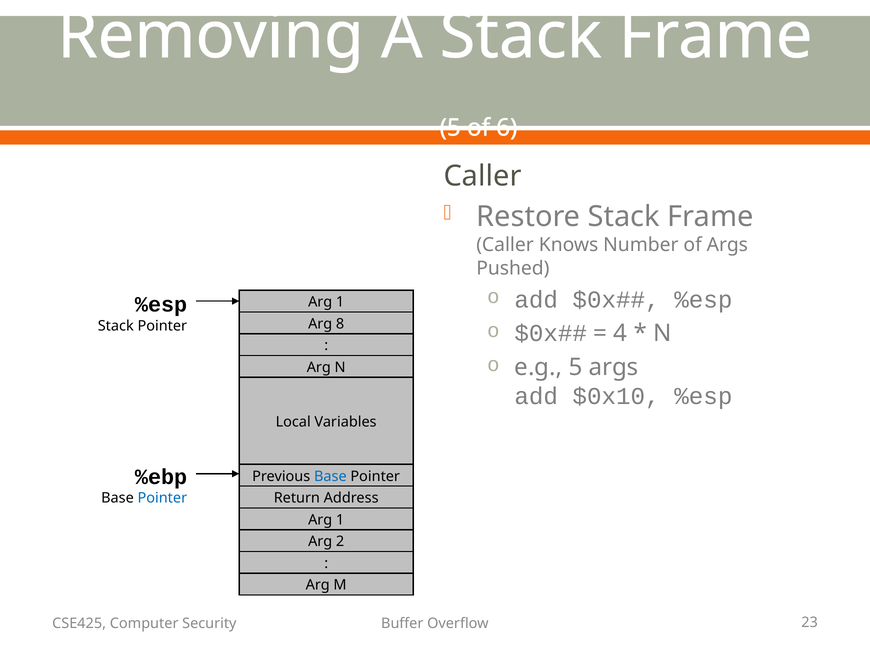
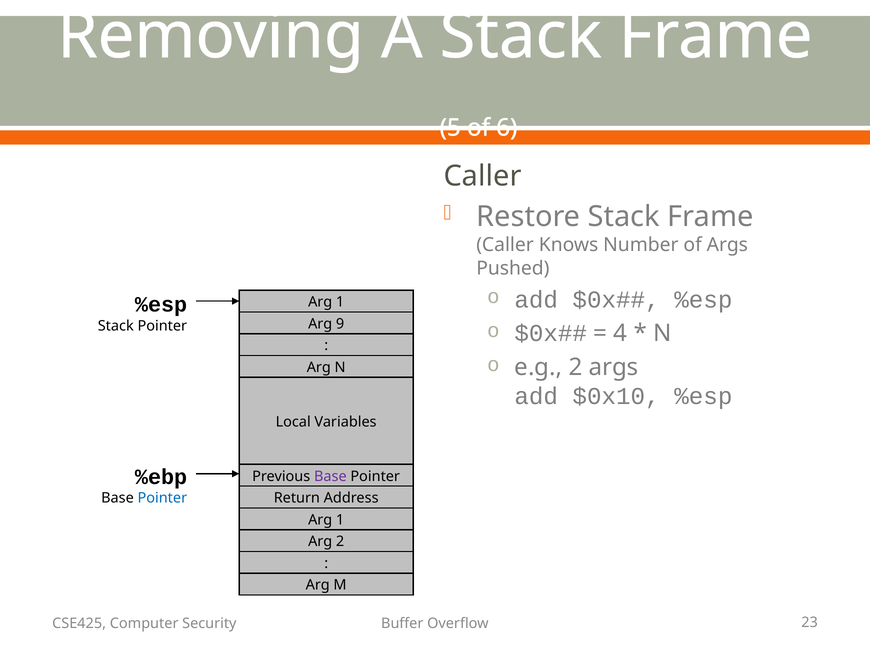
8: 8 -> 9 (340, 324)
e.g 5: 5 -> 2 (576, 367)
Base colour: blue -> purple (330, 476)
